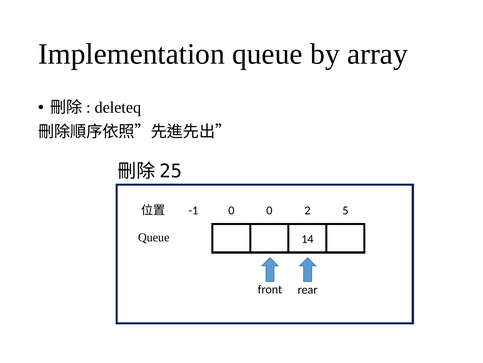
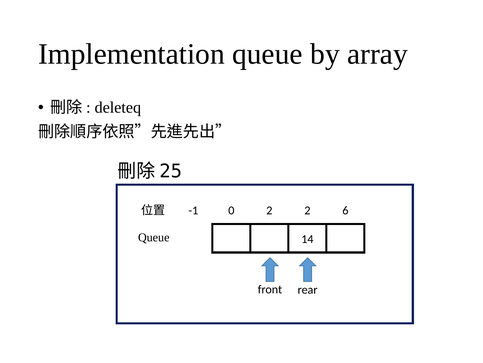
0 0: 0 -> 2 (269, 210)
5: 5 -> 6 (345, 210)
